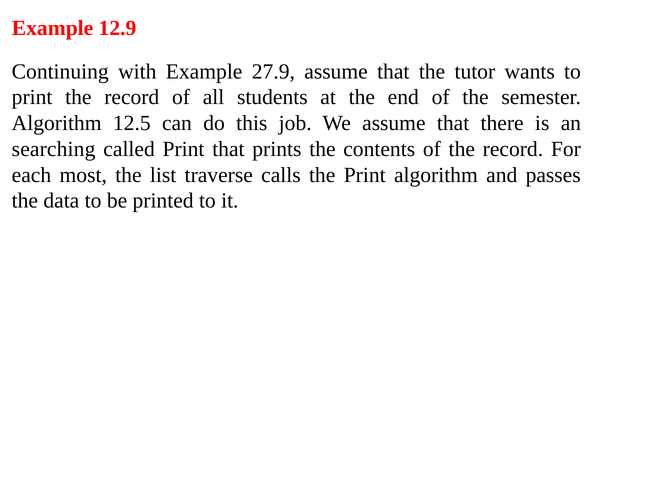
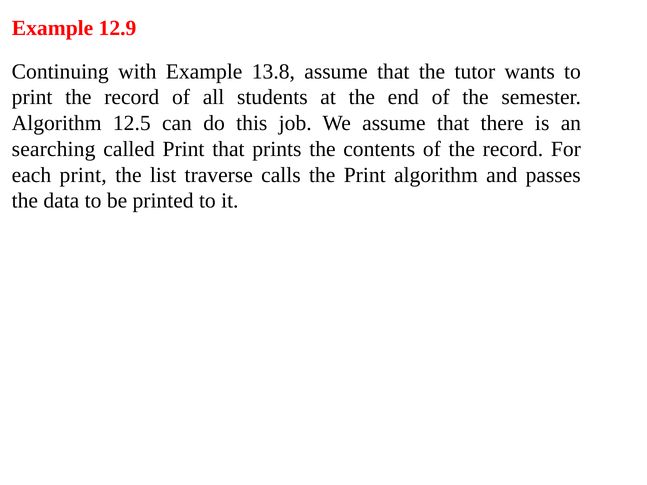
27.9: 27.9 -> 13.8 (273, 71)
each most: most -> print (83, 175)
